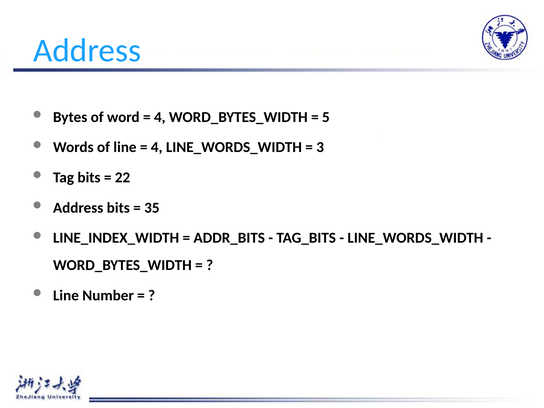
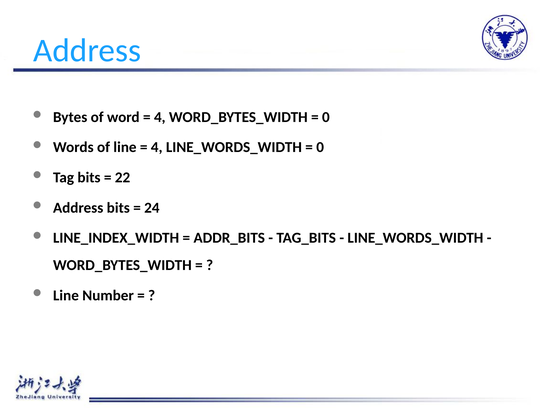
5: 5 -> 0 (326, 117)
3: 3 -> 0 (320, 147)
35: 35 -> 24 (152, 208)
